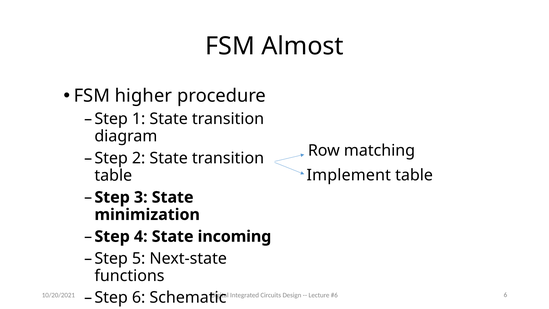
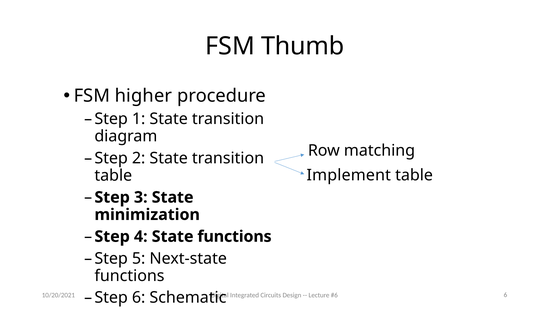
Almost: Almost -> Thumb (303, 46)
State incoming: incoming -> functions (235, 236)
